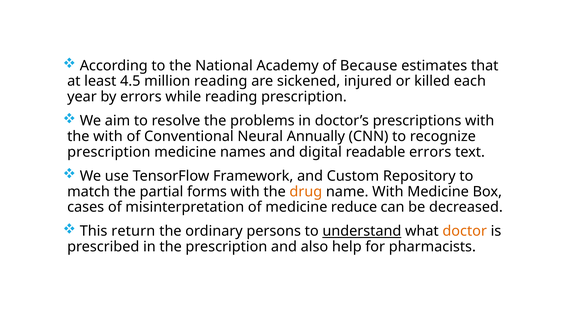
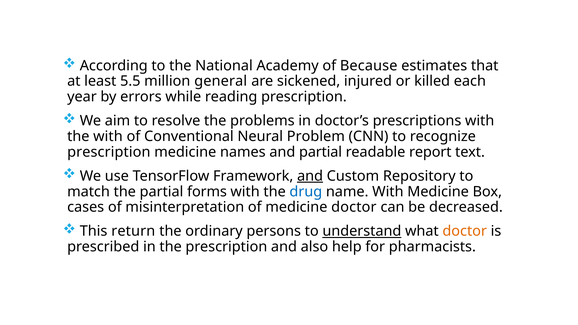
4.5: 4.5 -> 5.5 (130, 81)
million reading: reading -> general (221, 81)
Annually: Annually -> Problem (316, 136)
and digital: digital -> partial (321, 152)
readable errors: errors -> report (430, 152)
and underline: none -> present (310, 176)
drug colour: orange -> blue (306, 192)
medicine reduce: reduce -> doctor (354, 207)
